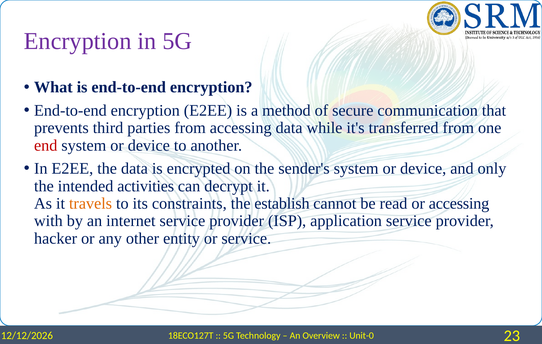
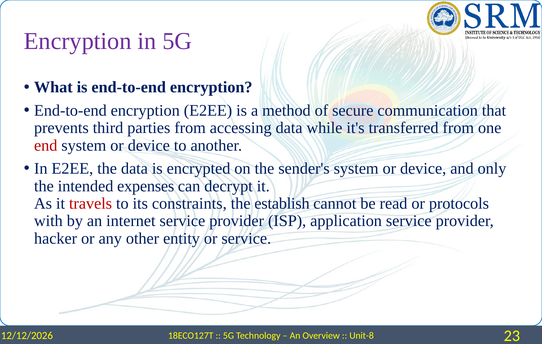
activities: activities -> expenses (146, 186)
travels colour: orange -> red (91, 203)
or accessing: accessing -> protocols (459, 203)
Unit-0: Unit-0 -> Unit-8 (362, 335)
